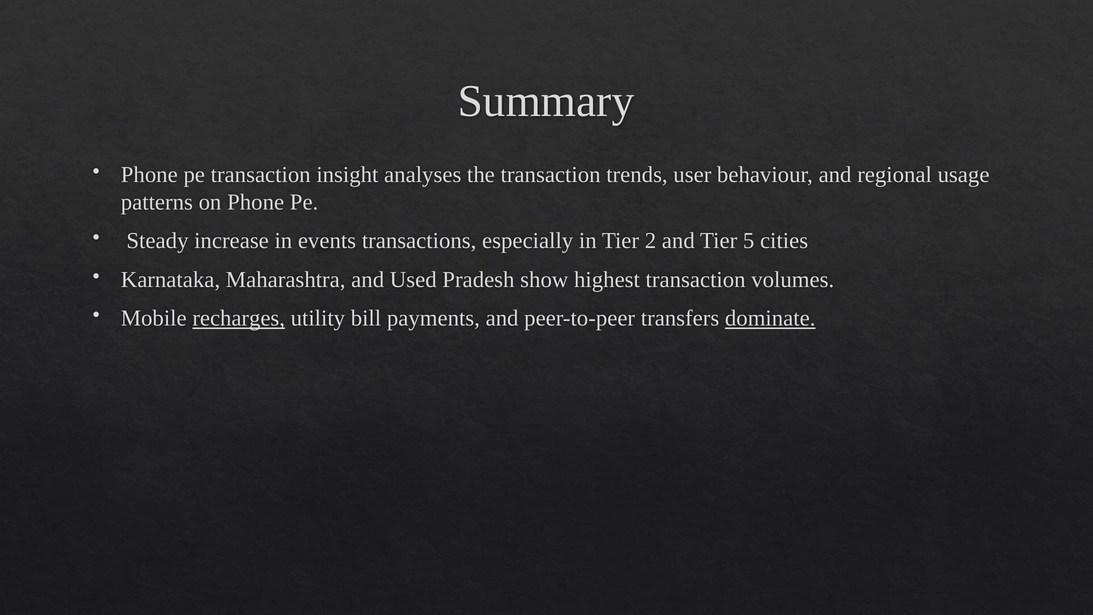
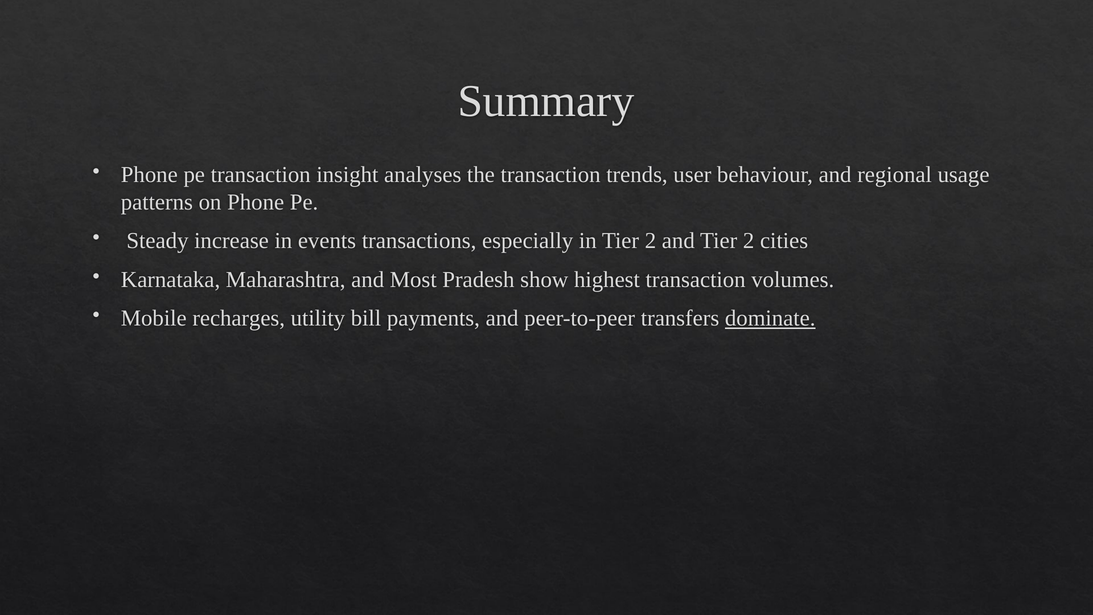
and Tier 5: 5 -> 2 (749, 241)
Used: Used -> Most (413, 279)
recharges underline: present -> none (239, 318)
